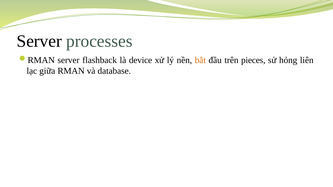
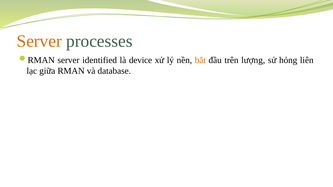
Server colour: black -> orange (39, 41)
flashback: flashback -> identified (100, 60)
pieces: pieces -> lượng (253, 60)
